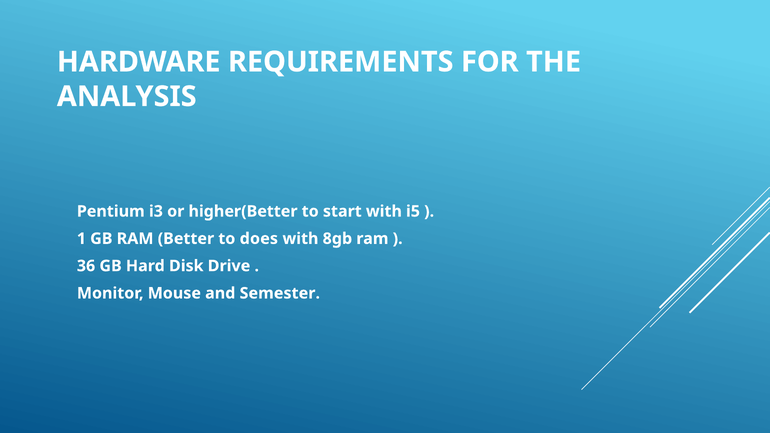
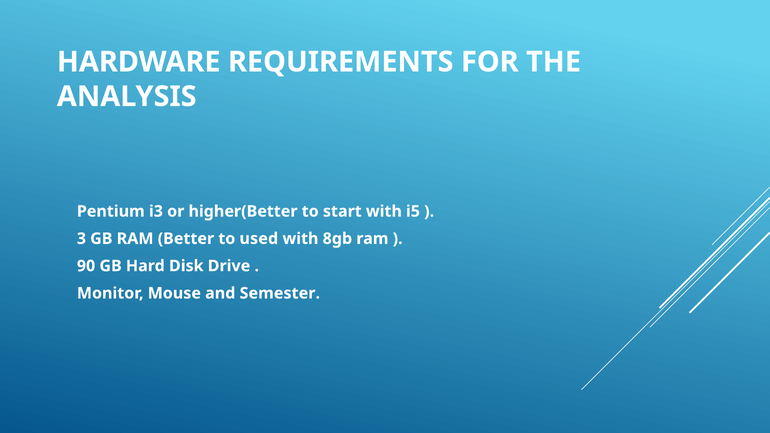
1: 1 -> 3 (81, 239)
does: does -> used (259, 239)
36: 36 -> 90 (86, 266)
